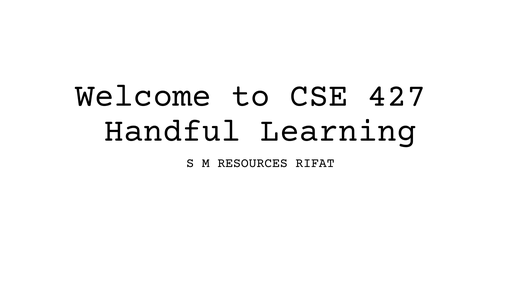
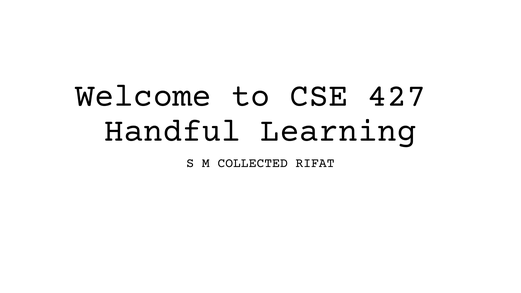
RESOURCES: RESOURCES -> COLLECTED (253, 163)
